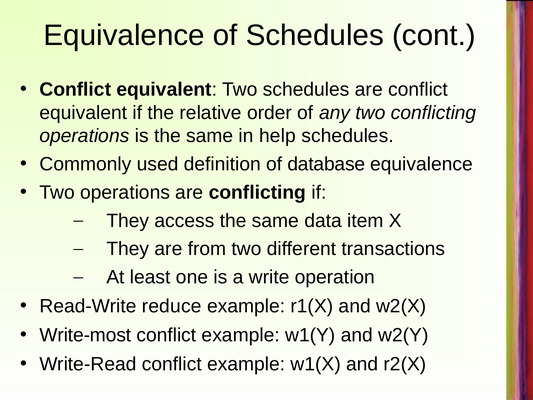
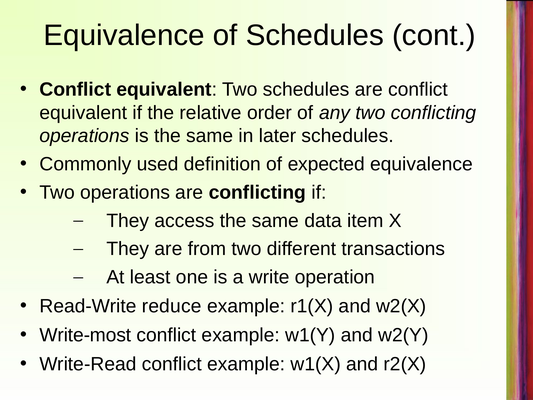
help: help -> later (278, 136)
database: database -> expected (326, 164)
